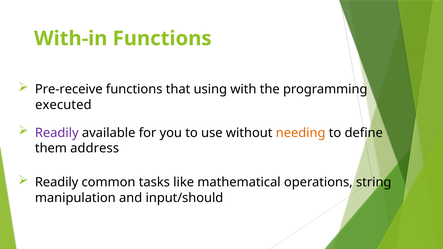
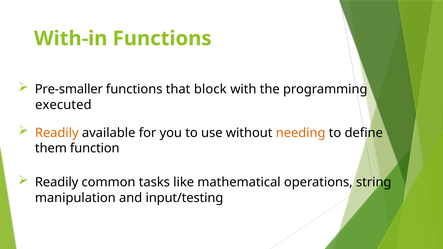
Pre-receive: Pre-receive -> Pre-smaller (69, 89)
using: using -> block (210, 89)
Readily colour: purple -> orange (57, 133)
address: address -> function (95, 148)
input/should: input/should -> input/testing (184, 198)
